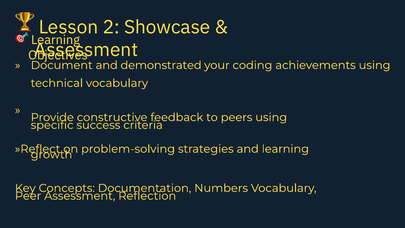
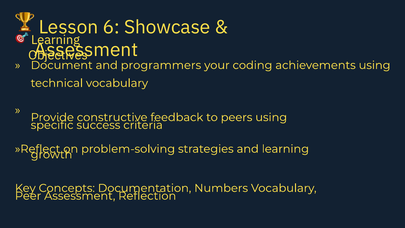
2: 2 -> 6 (111, 27)
demonstrated: demonstrated -> programmers (161, 65)
